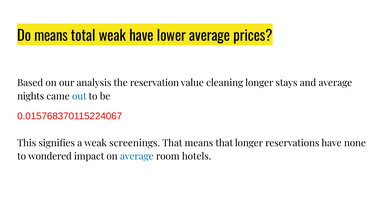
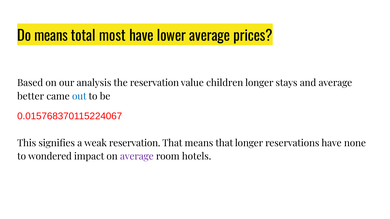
total weak: weak -> most (112, 36)
cleaning: cleaning -> children (225, 83)
nights: nights -> better (31, 96)
weak screenings: screenings -> reservation (135, 143)
average colour: blue -> purple (137, 157)
